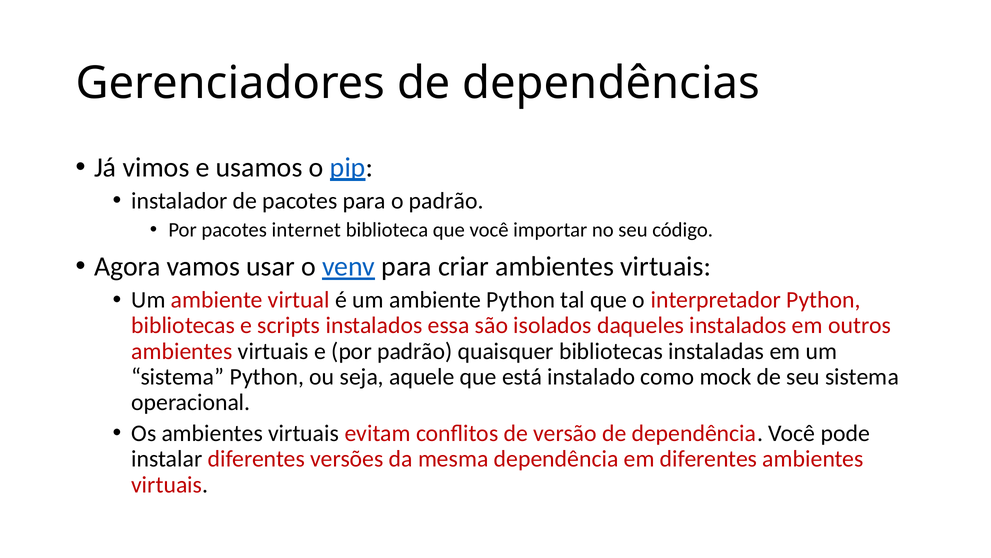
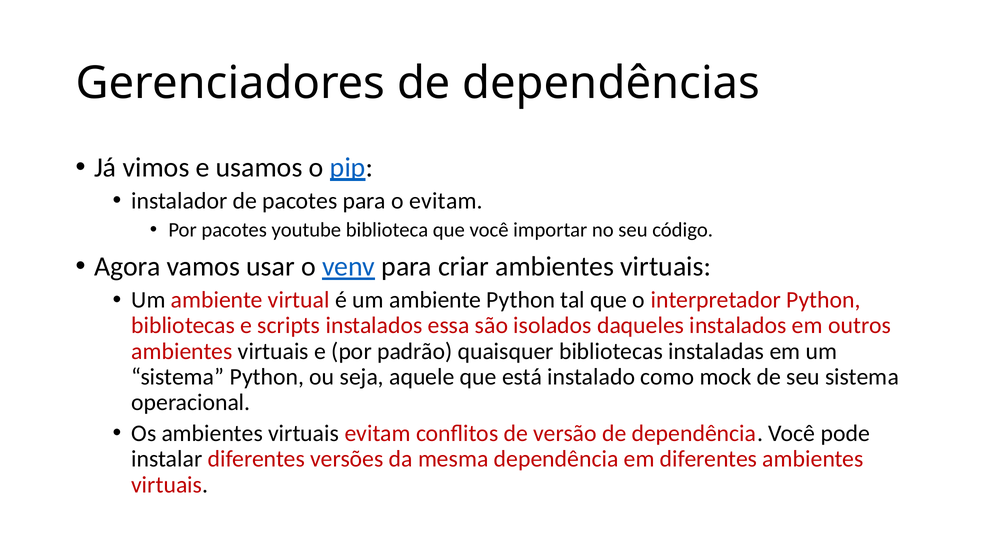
o padrão: padrão -> evitam (446, 200)
internet: internet -> youtube (306, 230)
